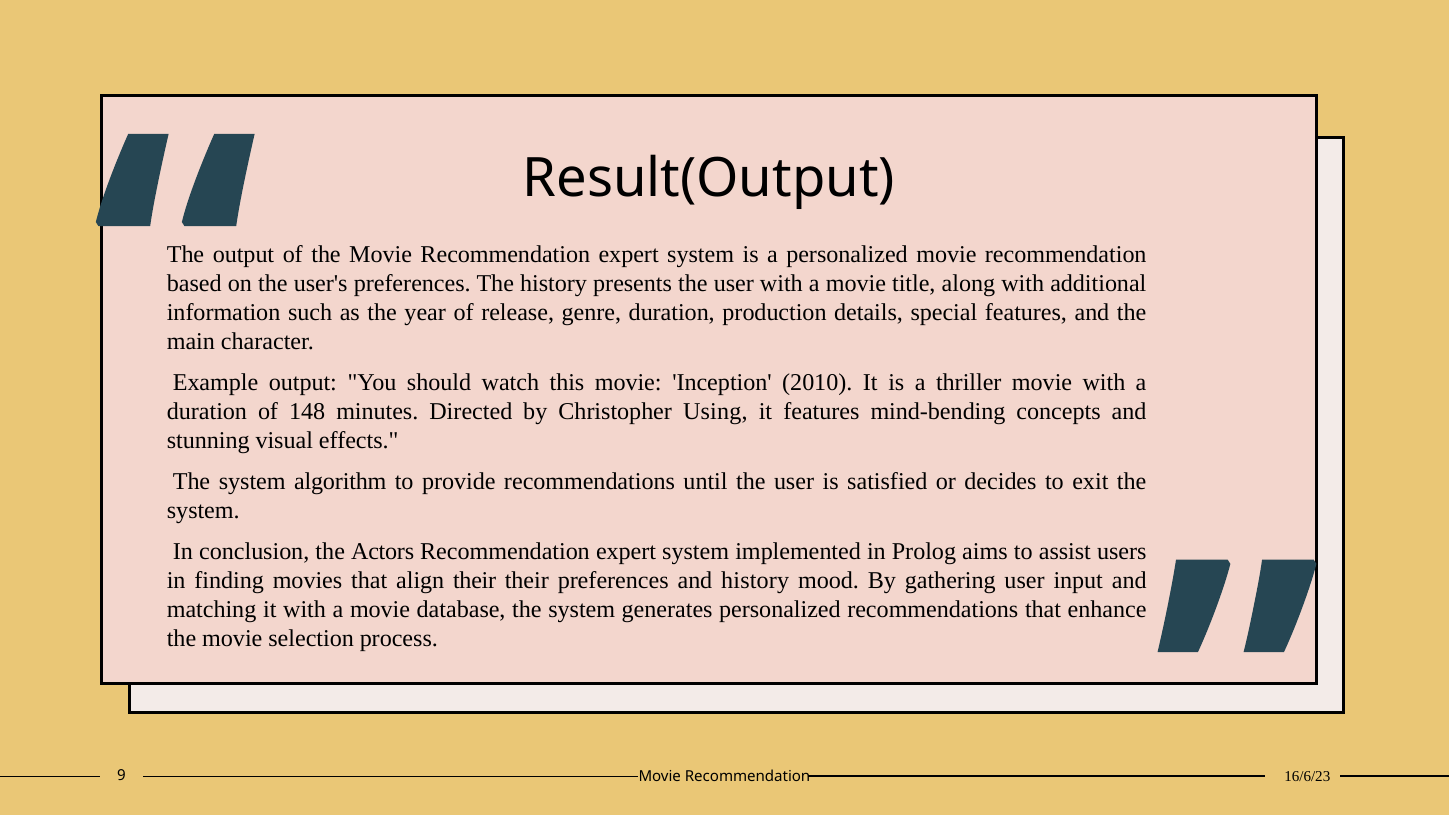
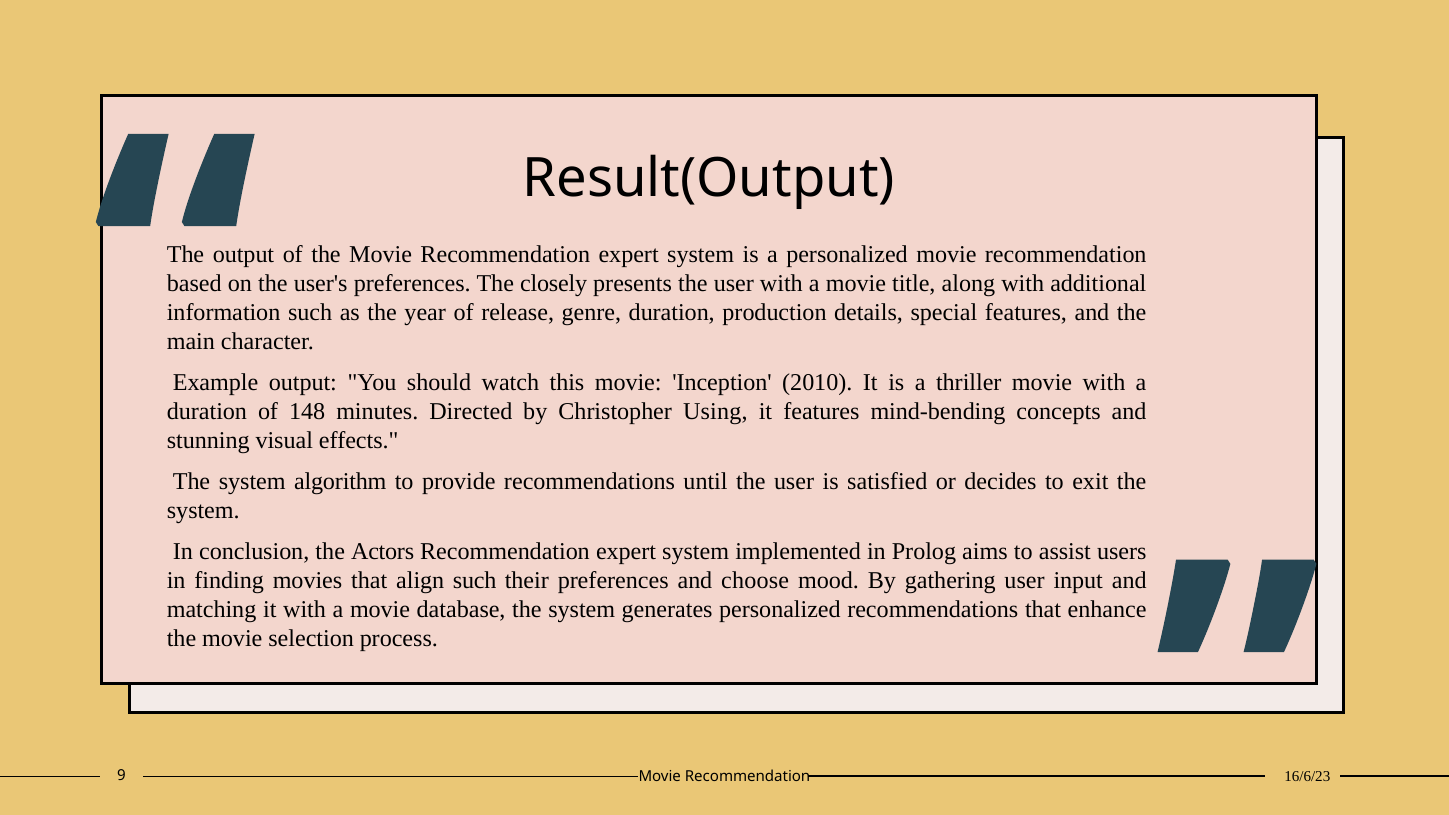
The history: history -> closely (554, 284)
align their: their -> such (475, 581)
and history: history -> choose (755, 581)
